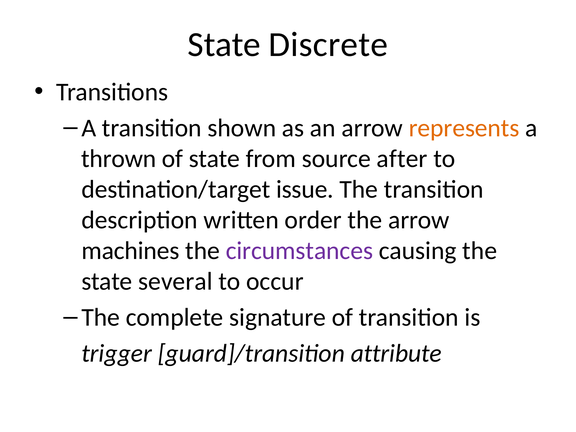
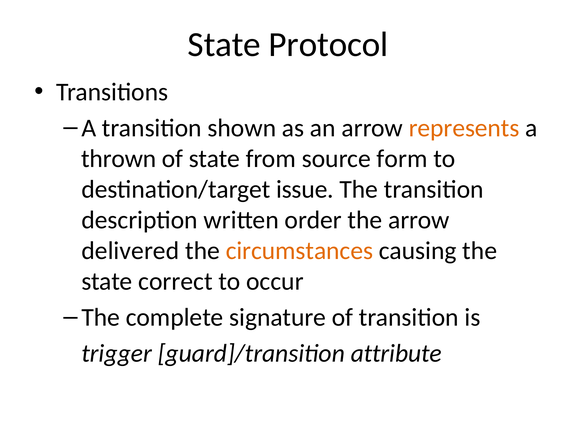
Discrete: Discrete -> Protocol (328, 45)
after: after -> form (402, 159)
machines: machines -> delivered (130, 251)
circumstances colour: purple -> orange (299, 251)
several: several -> correct (175, 282)
